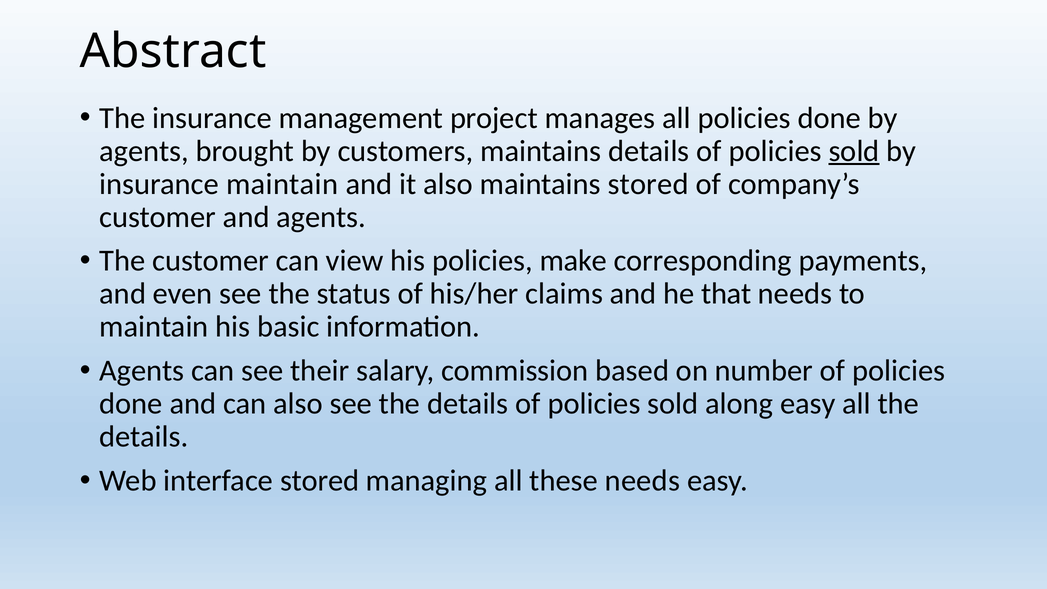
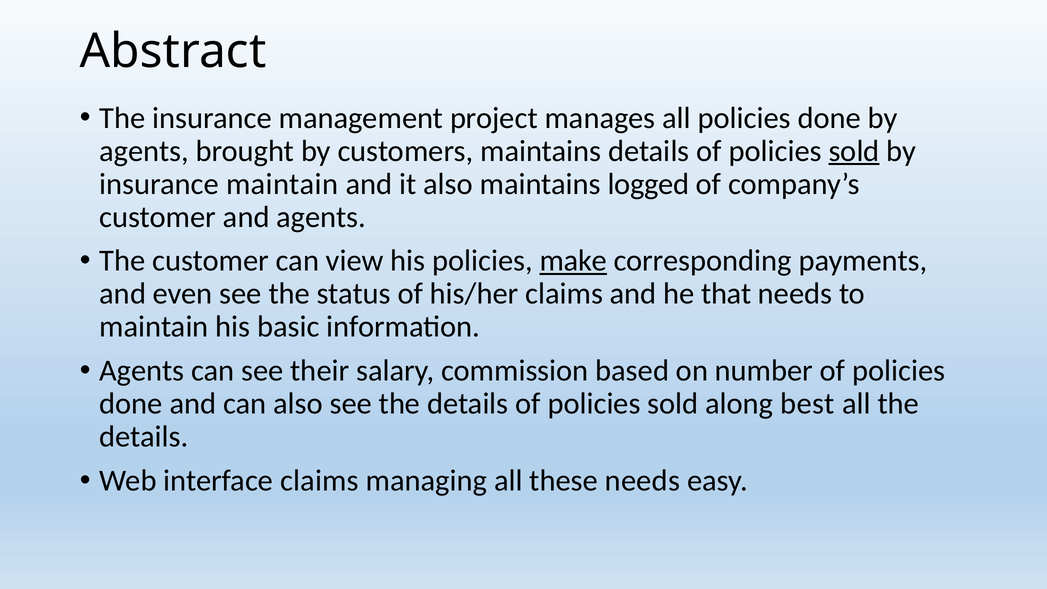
maintains stored: stored -> logged (648, 184)
make underline: none -> present (573, 261)
along easy: easy -> best (808, 404)
interface stored: stored -> claims (319, 481)
